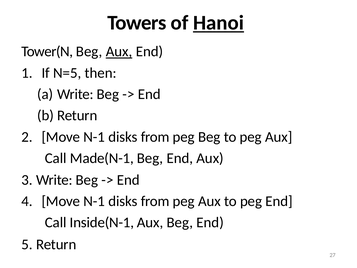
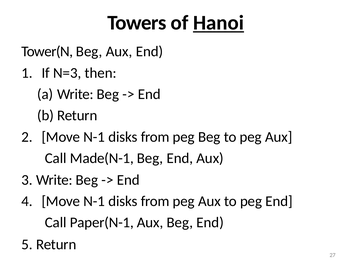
Aux underline: present -> none (119, 51)
N=5: N=5 -> N=3 (67, 73)
Inside(N-1: Inside(N-1 -> Paper(N-1 (102, 222)
